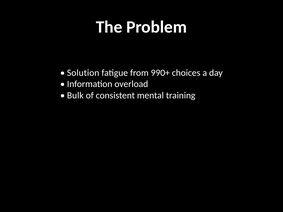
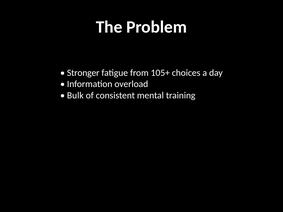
Solution: Solution -> Stronger (83, 73)
990+: 990+ -> 105+ (160, 73)
